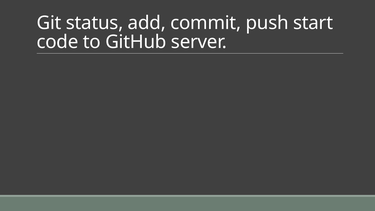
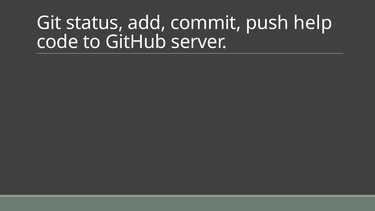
start: start -> help (313, 23)
